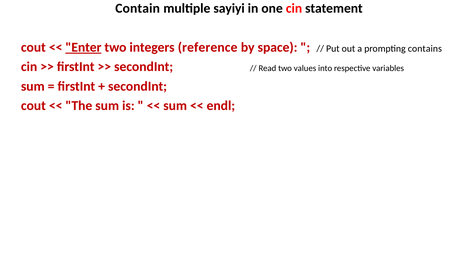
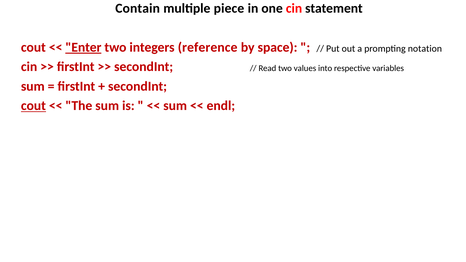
sayiyi: sayiyi -> piece (229, 8)
contains: contains -> notation (425, 49)
cout underline: none -> present (33, 106)
